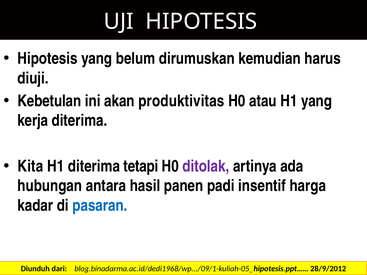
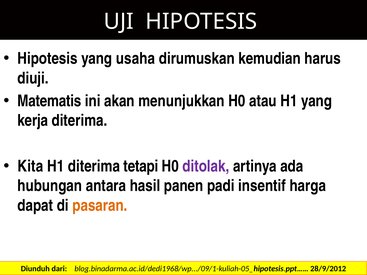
belum: belum -> usaha (135, 59)
Kebetulan: Kebetulan -> Matematis (49, 101)
produktivitas: produktivitas -> menunjukkan (181, 101)
kadar: kadar -> dapat (35, 206)
pasaran colour: blue -> orange (100, 206)
